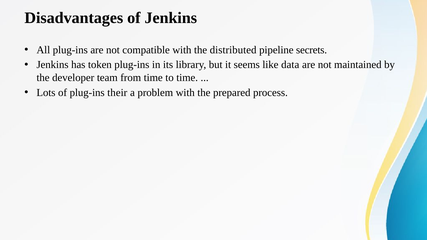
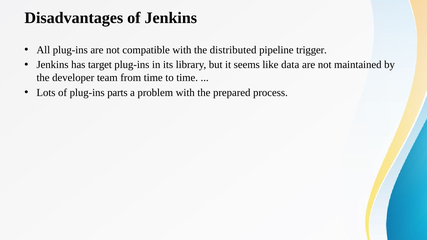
secrets: secrets -> trigger (312, 50)
token: token -> target (100, 65)
their: their -> parts (117, 93)
